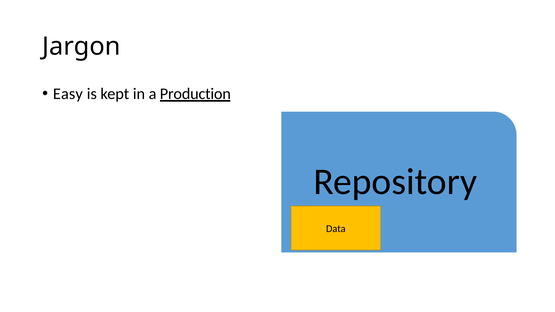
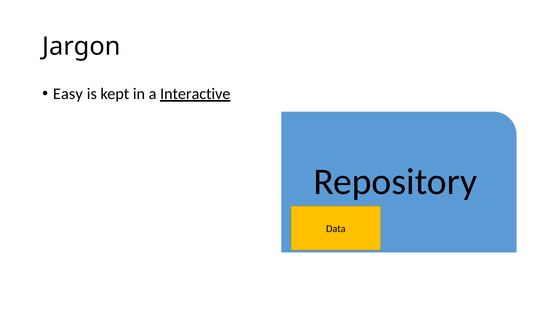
Production: Production -> Interactive (195, 94)
